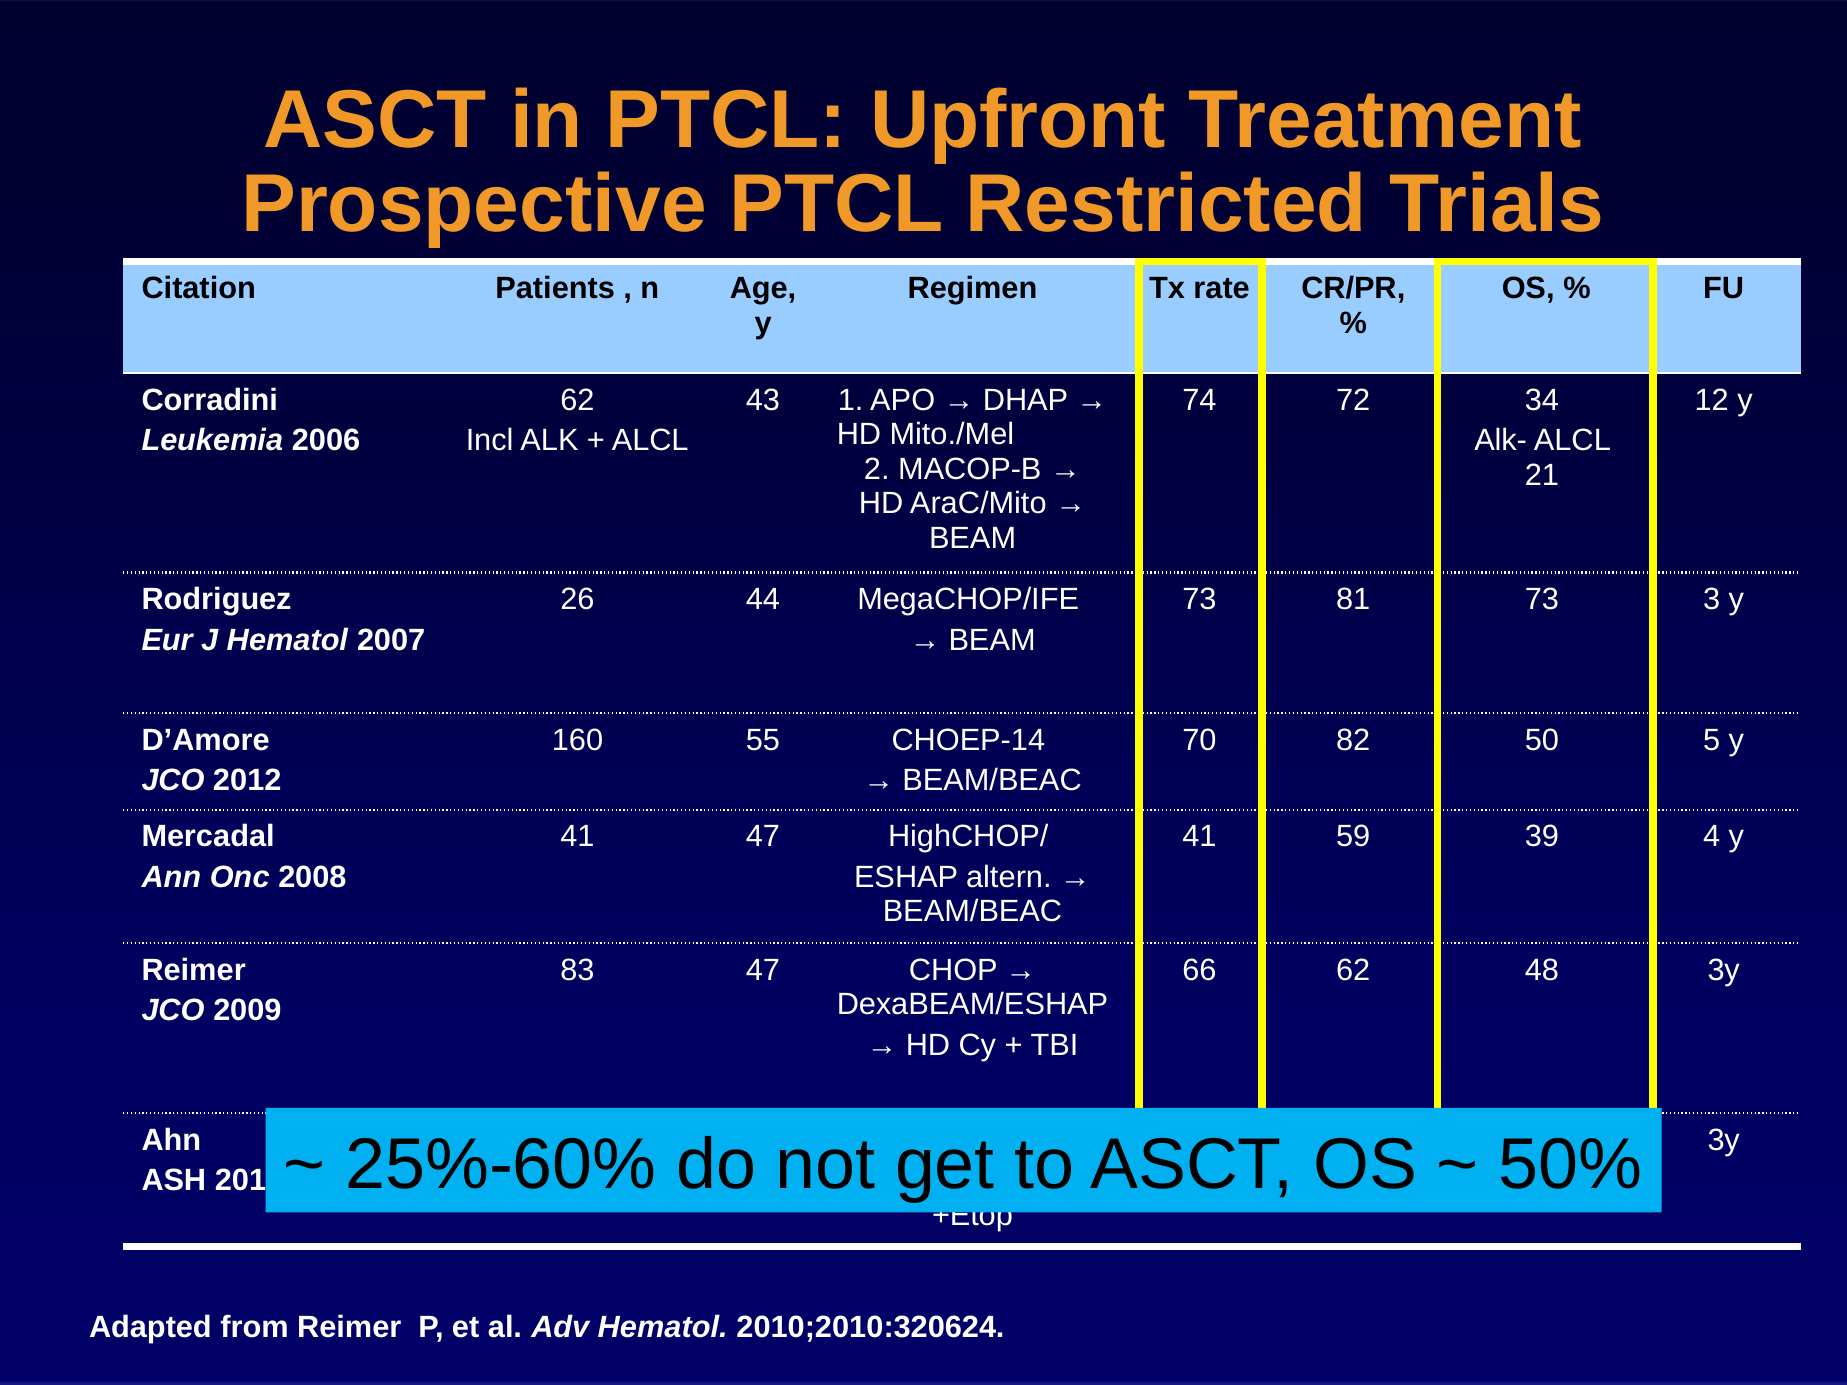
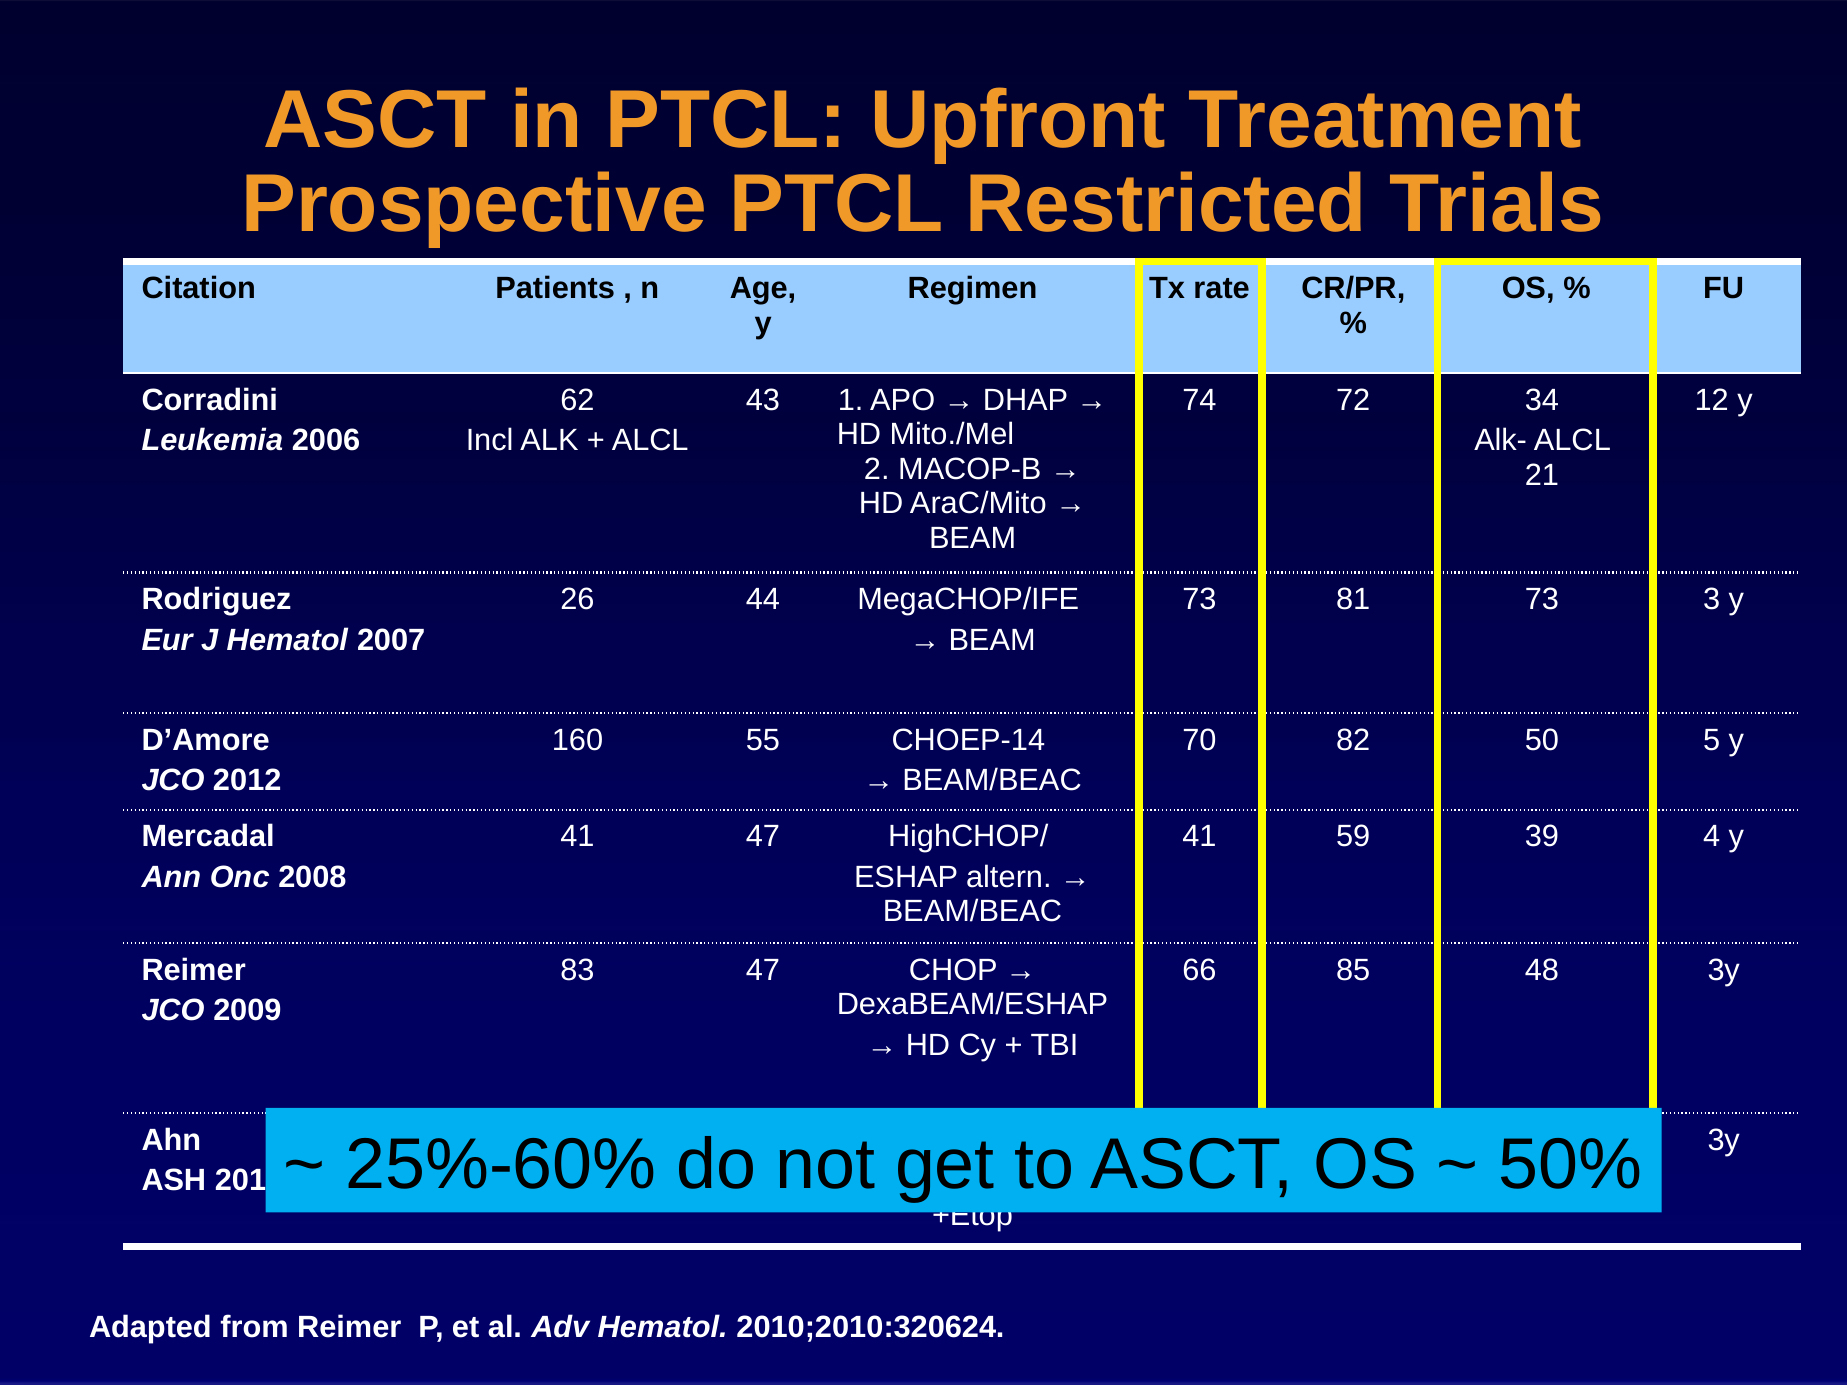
66 62: 62 -> 85 (1353, 970)
